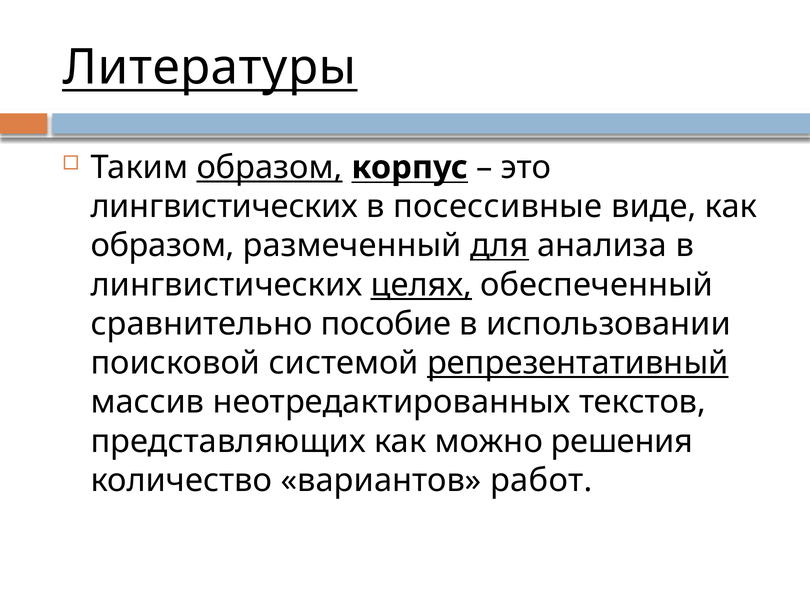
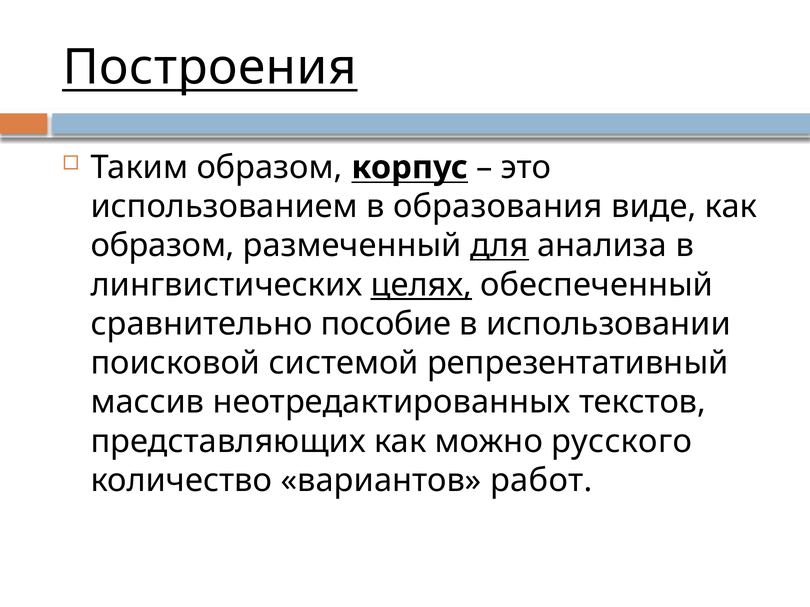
Литературы: Литературы -> Построения (210, 68)
образом underline: present -> none (270, 168)
лингвистических: лингвистических -> использованием (224, 207)
посессивные: посессивные -> образования (498, 207)
репрезентативный underline: present -> none (578, 363)
решения: решения -> русского (622, 442)
